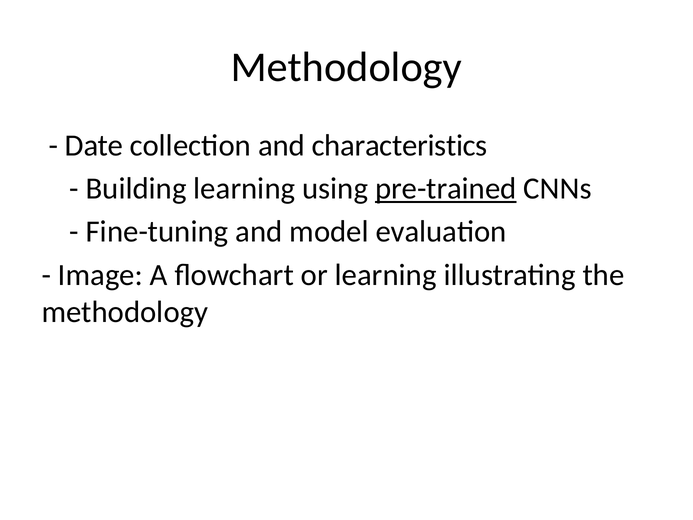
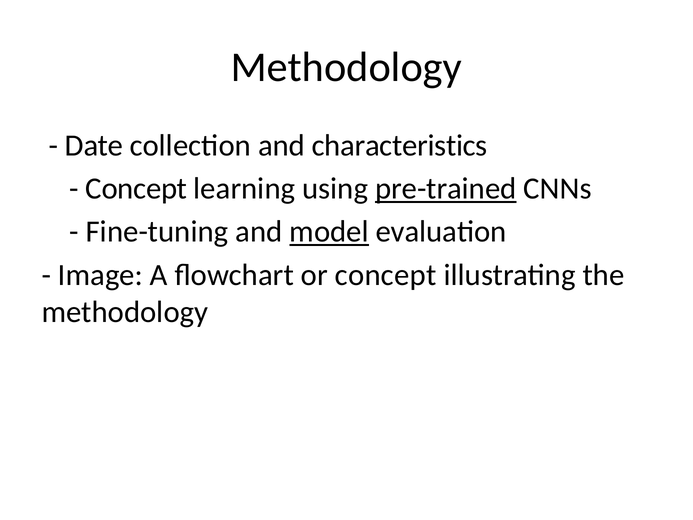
Building: Building -> Concept (136, 189)
model underline: none -> present (329, 232)
or learning: learning -> concept (386, 275)
